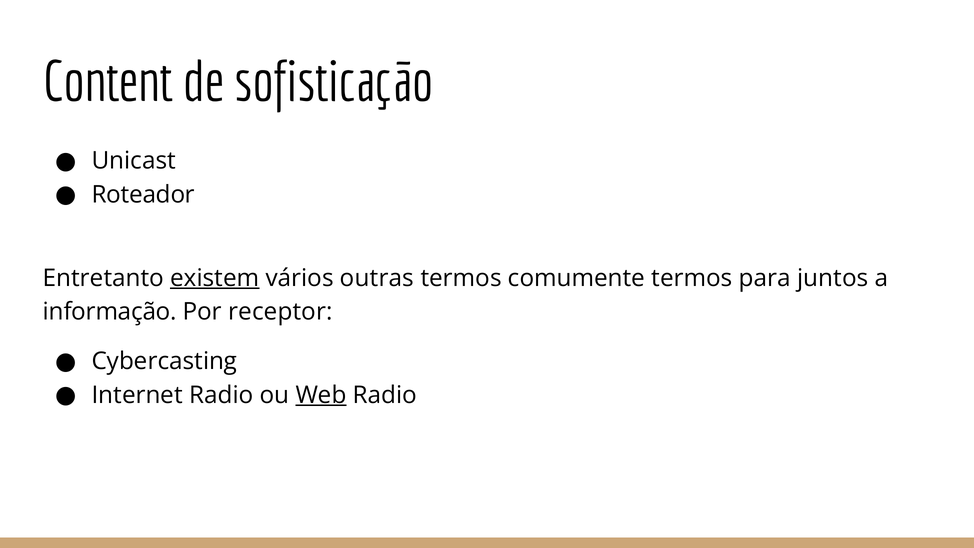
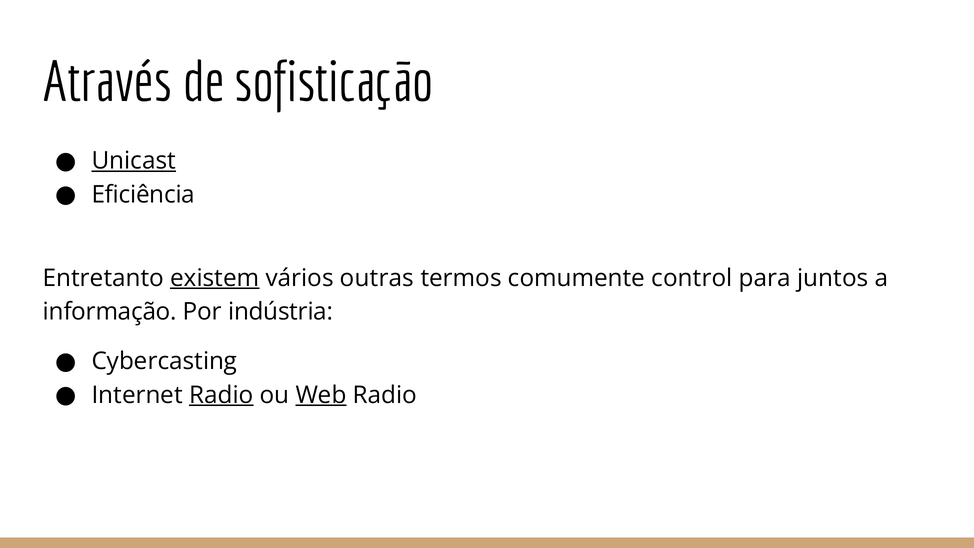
Content: Content -> Através (108, 82)
Unicast underline: none -> present (134, 161)
Roteador: Roteador -> Eficiência (143, 195)
comumente termos: termos -> control (692, 278)
receptor: receptor -> indústria (281, 312)
Radio underline: none -> present (221, 395)
